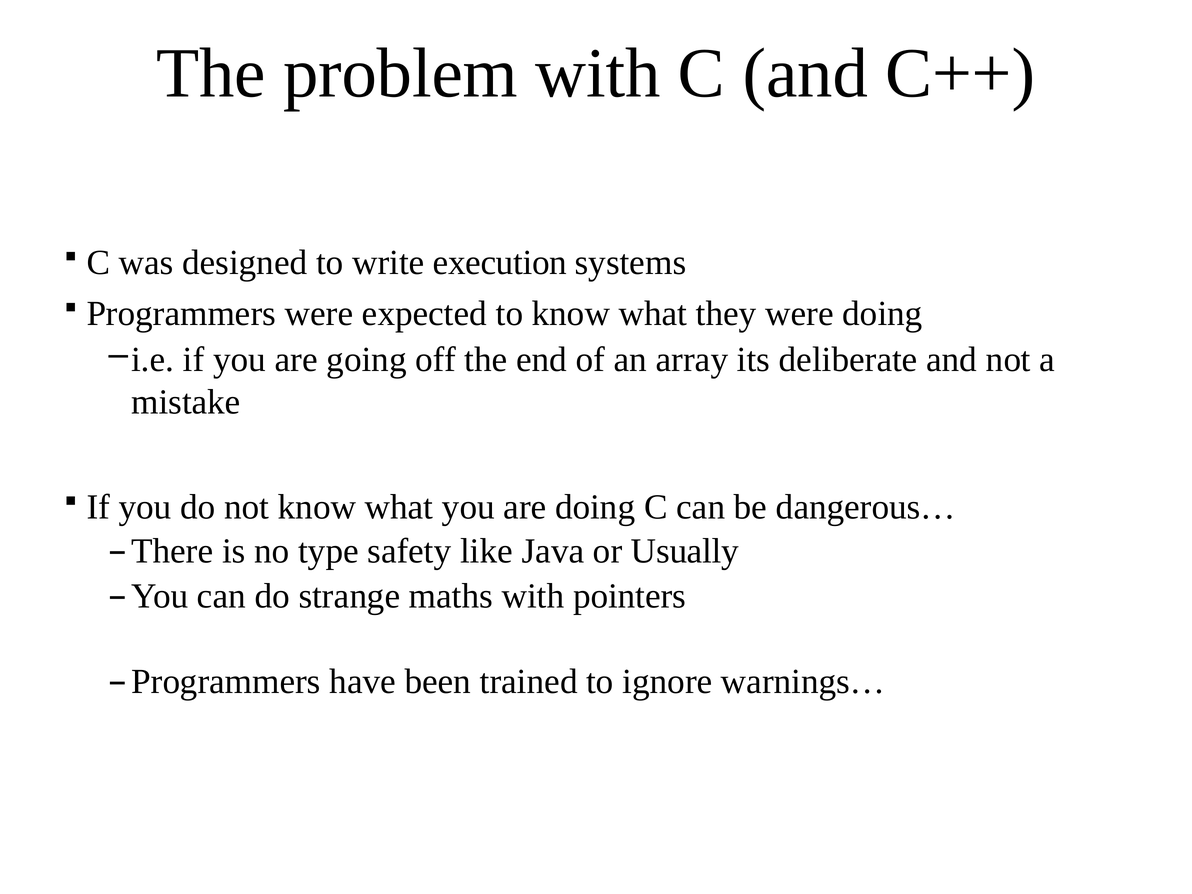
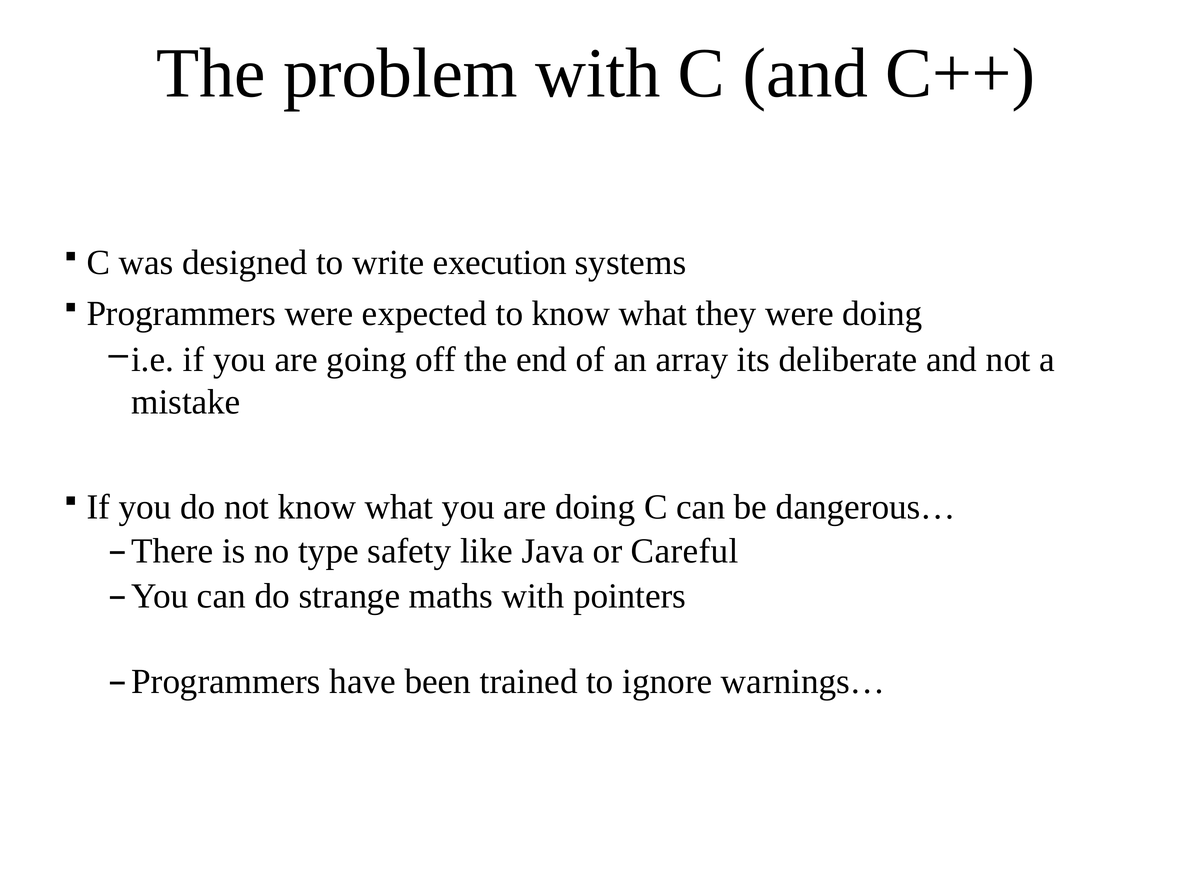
Usually: Usually -> Careful (685, 551)
